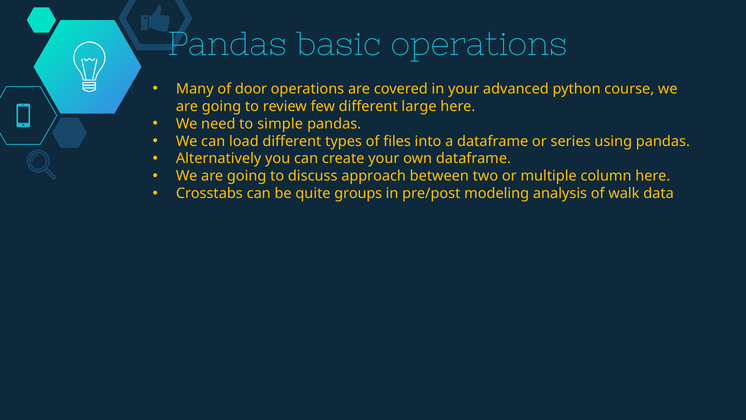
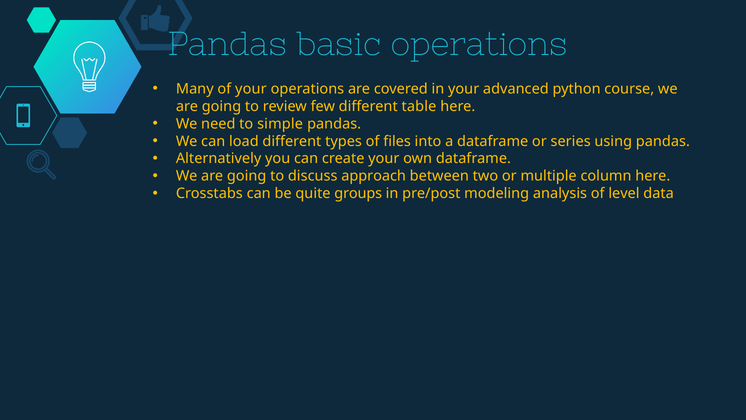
of door: door -> your (251, 89)
large: large -> table (419, 106)
walk: walk -> level (624, 193)
